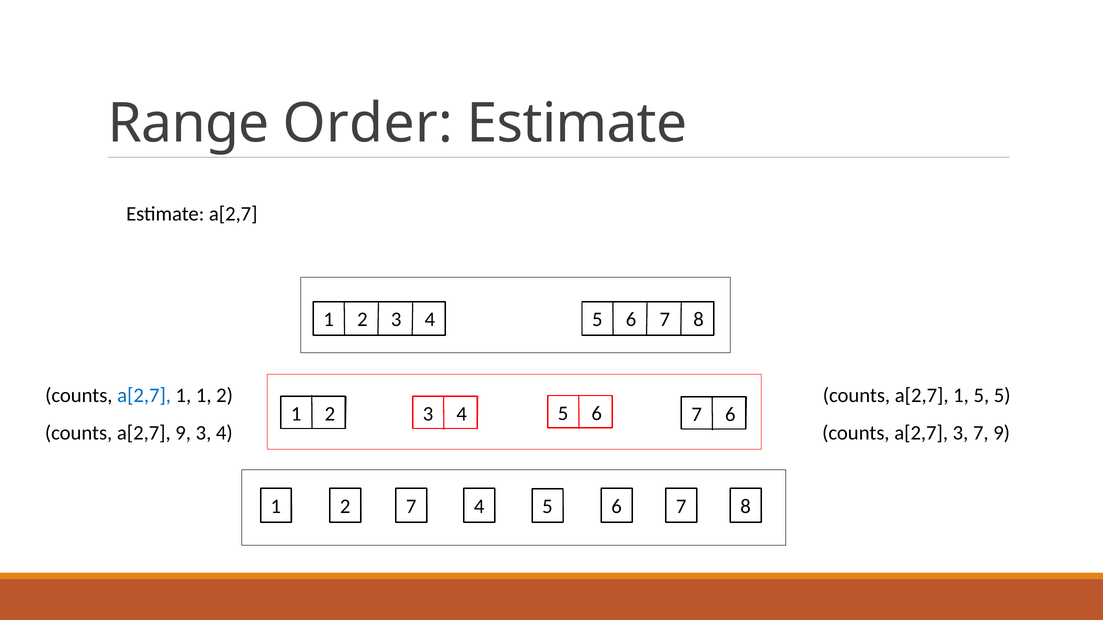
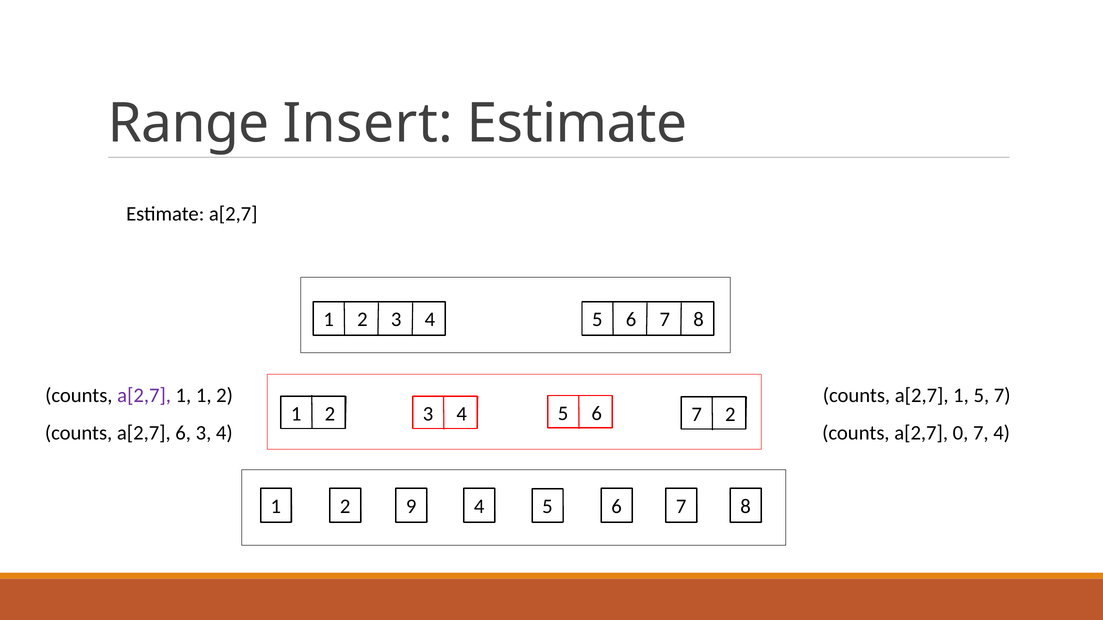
Order: Order -> Insert (368, 124)
a[2,7 colour: blue -> purple (144, 396)
5 5: 5 -> 7 (1002, 396)
7 6: 6 -> 2 (730, 415)
a[2,7 9: 9 -> 6 (183, 433)
a[2,7 3: 3 -> 0 (960, 433)
7 9: 9 -> 4 (1002, 433)
2 7: 7 -> 9 (411, 507)
